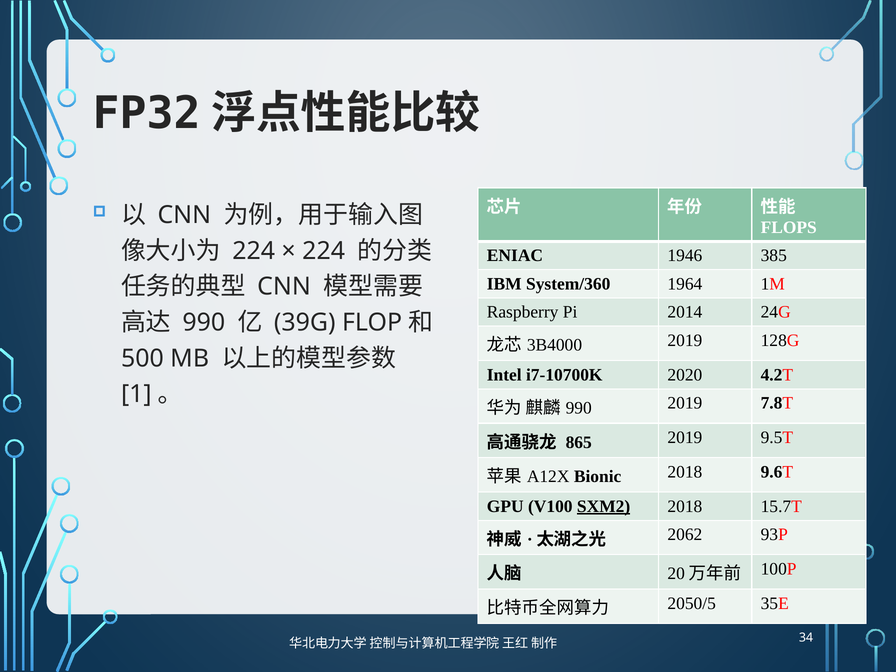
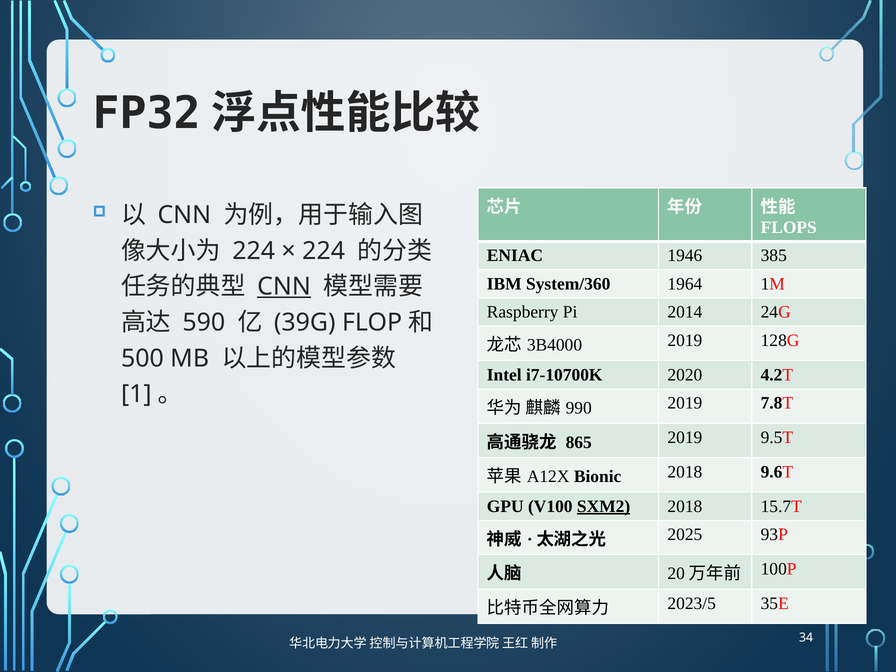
CNN underline: none -> present (284, 287)
990: 990 -> 590 (204, 322)
2062: 2062 -> 2025 (685, 535)
2050/5: 2050/5 -> 2023/5 (692, 603)
